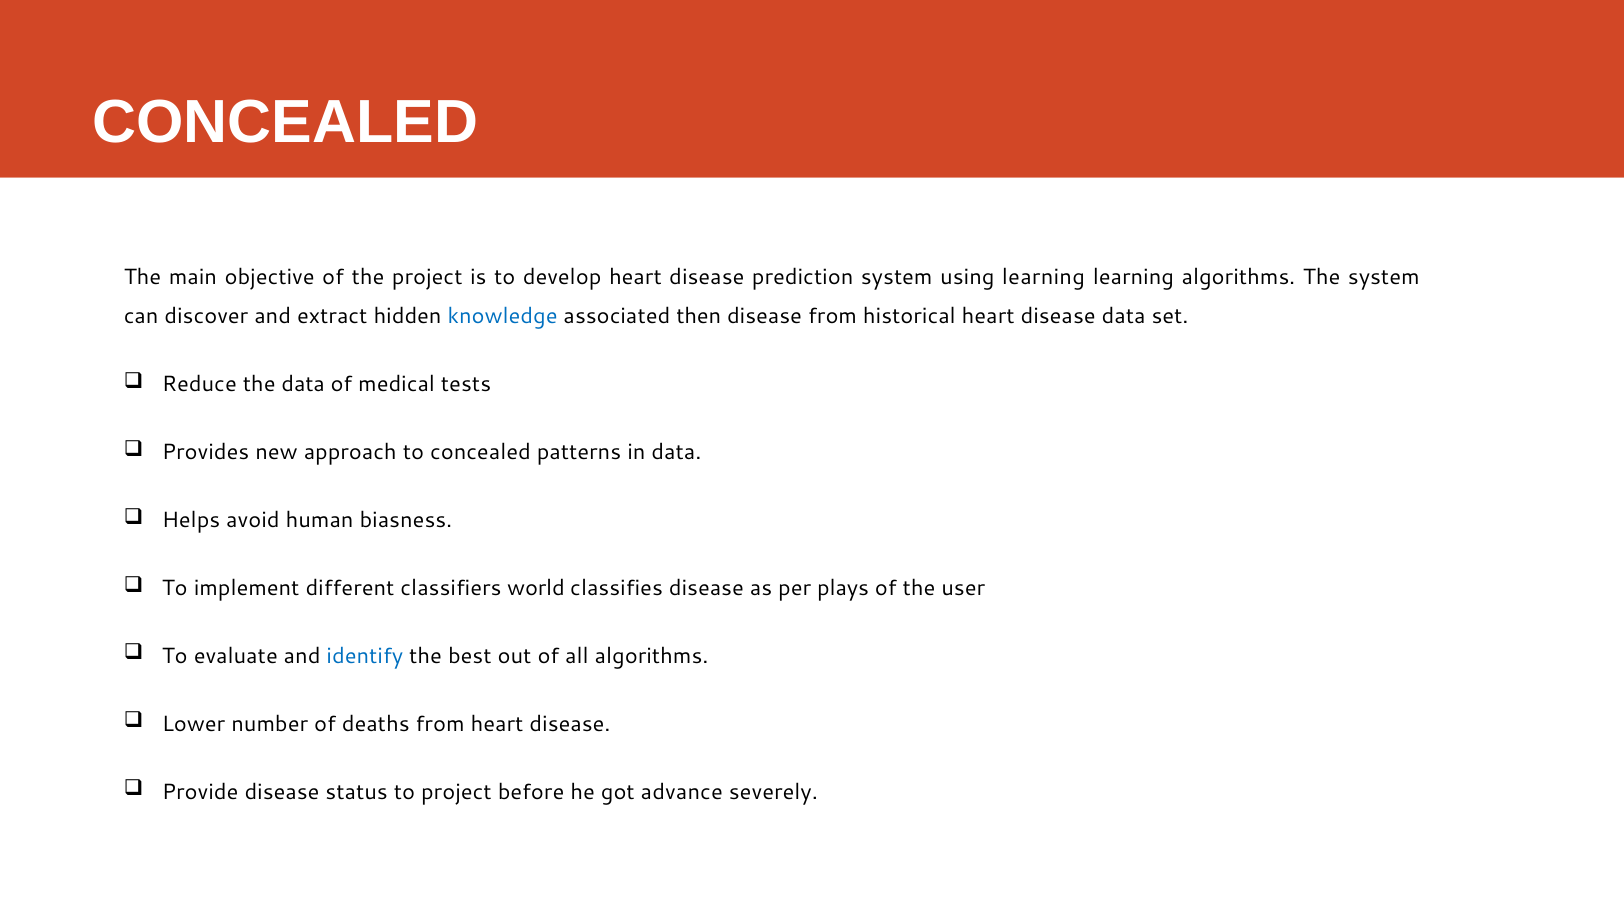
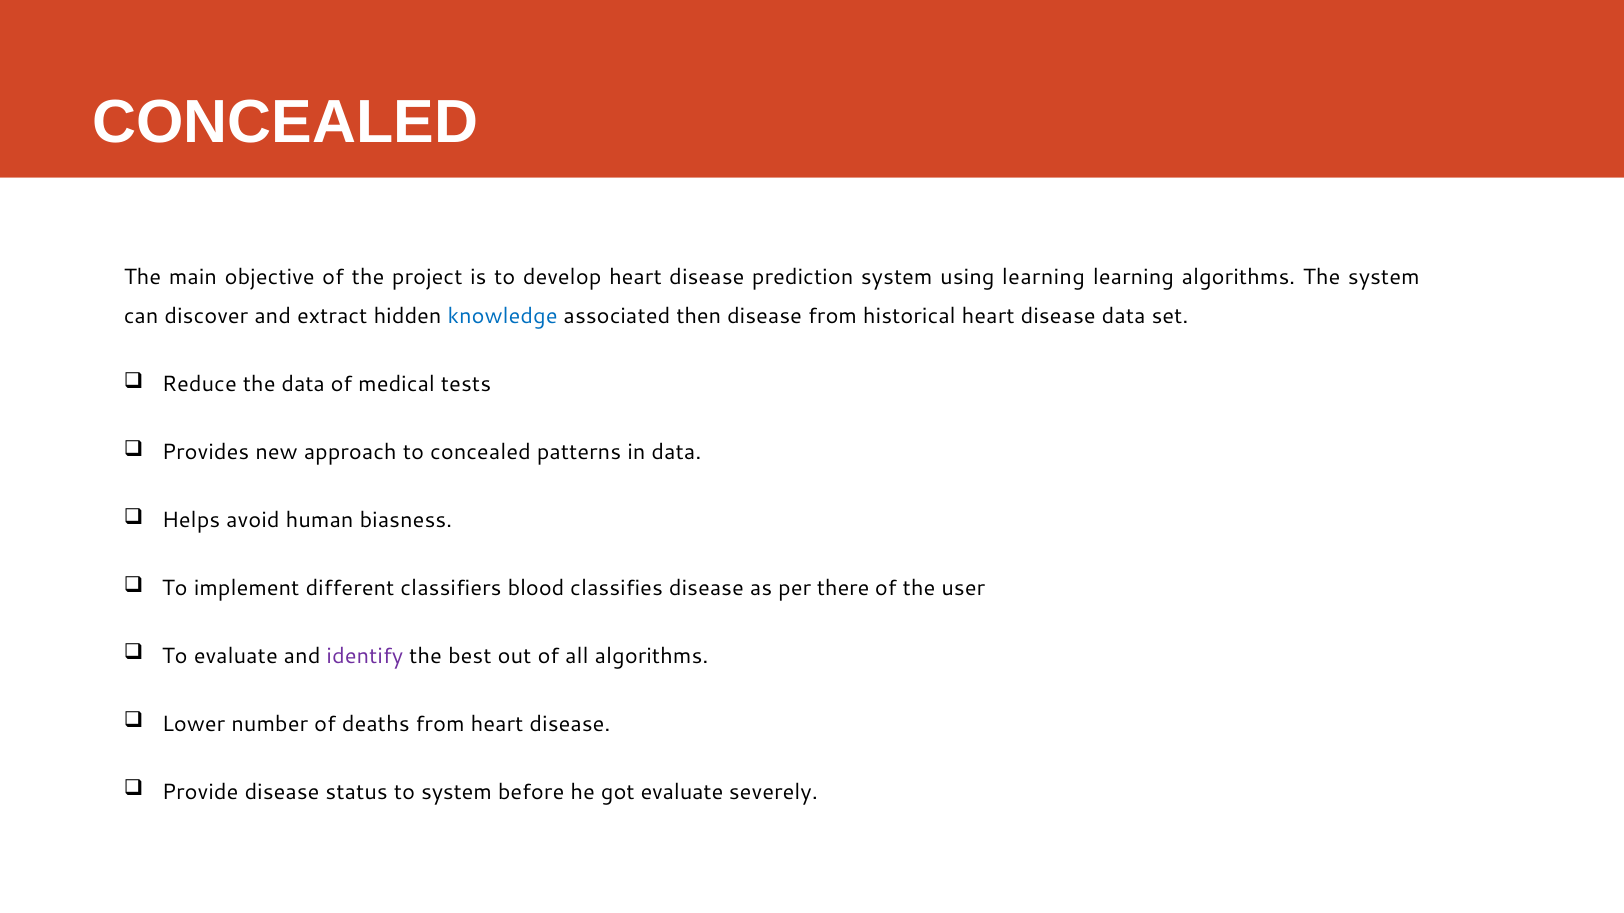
world: world -> blood (536, 589)
plays: plays -> there (843, 589)
identify colour: blue -> purple (365, 657)
to project: project -> system (457, 793)
got advance: advance -> evaluate (682, 793)
